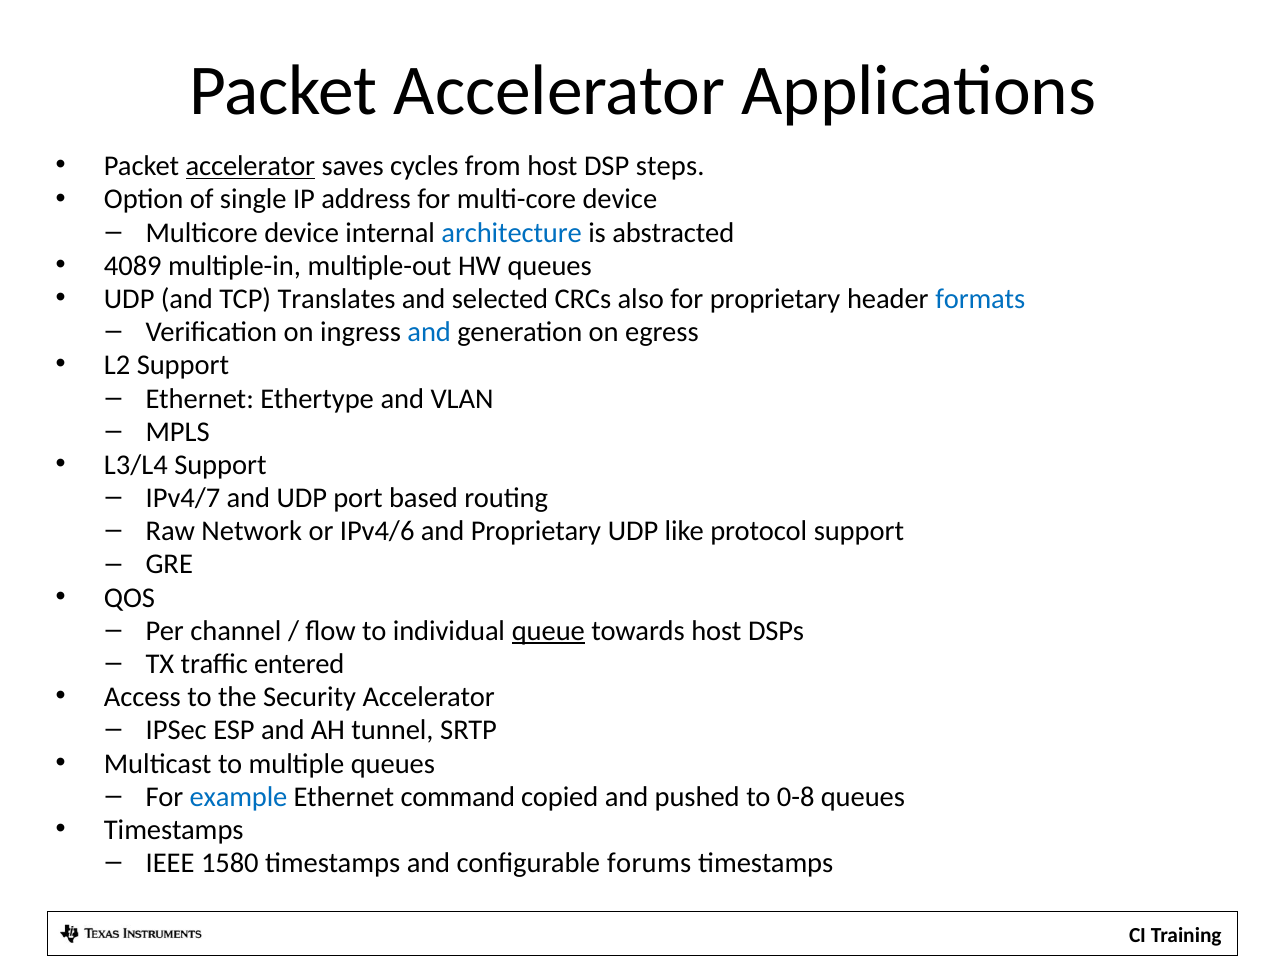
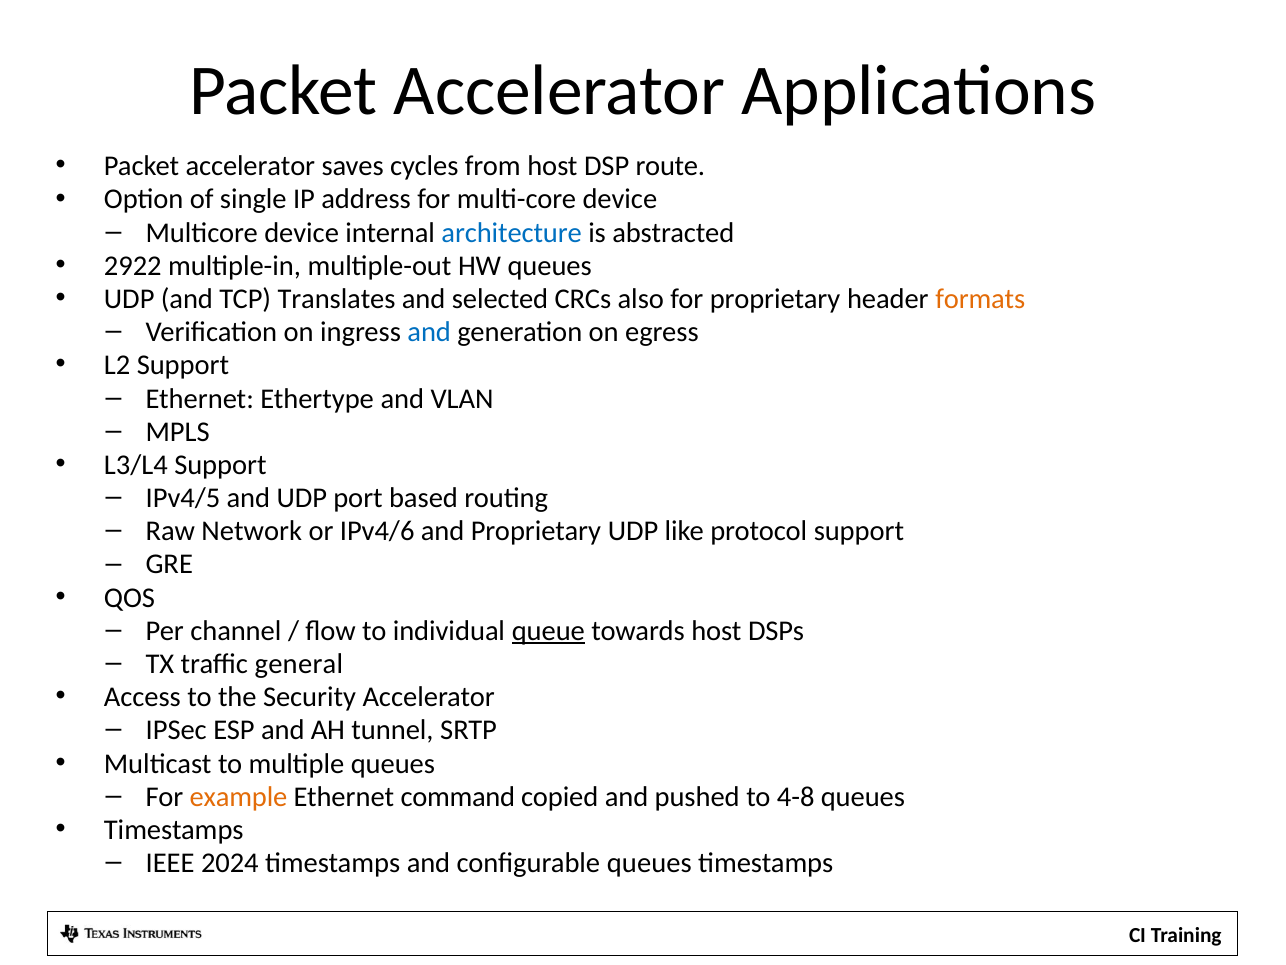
accelerator underline: present -> none (250, 166)
steps: steps -> route (670, 166)
4089: 4089 -> 2922 (133, 266)
formats colour: blue -> orange (980, 299)
IPv4/7: IPv4/7 -> IPv4/5 (183, 498)
entered: entered -> general (299, 664)
example colour: blue -> orange (238, 796)
0-8: 0-8 -> 4-8 (796, 796)
1580: 1580 -> 2024 (230, 863)
configurable forums: forums -> queues (649, 863)
